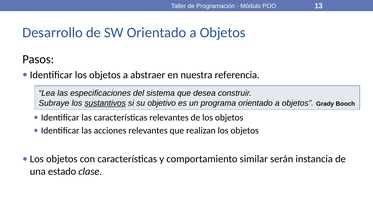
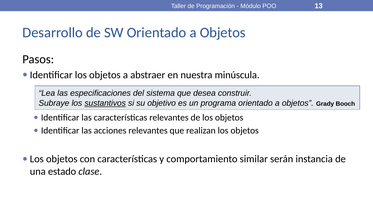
referencia: referencia -> minúscula (237, 75)
